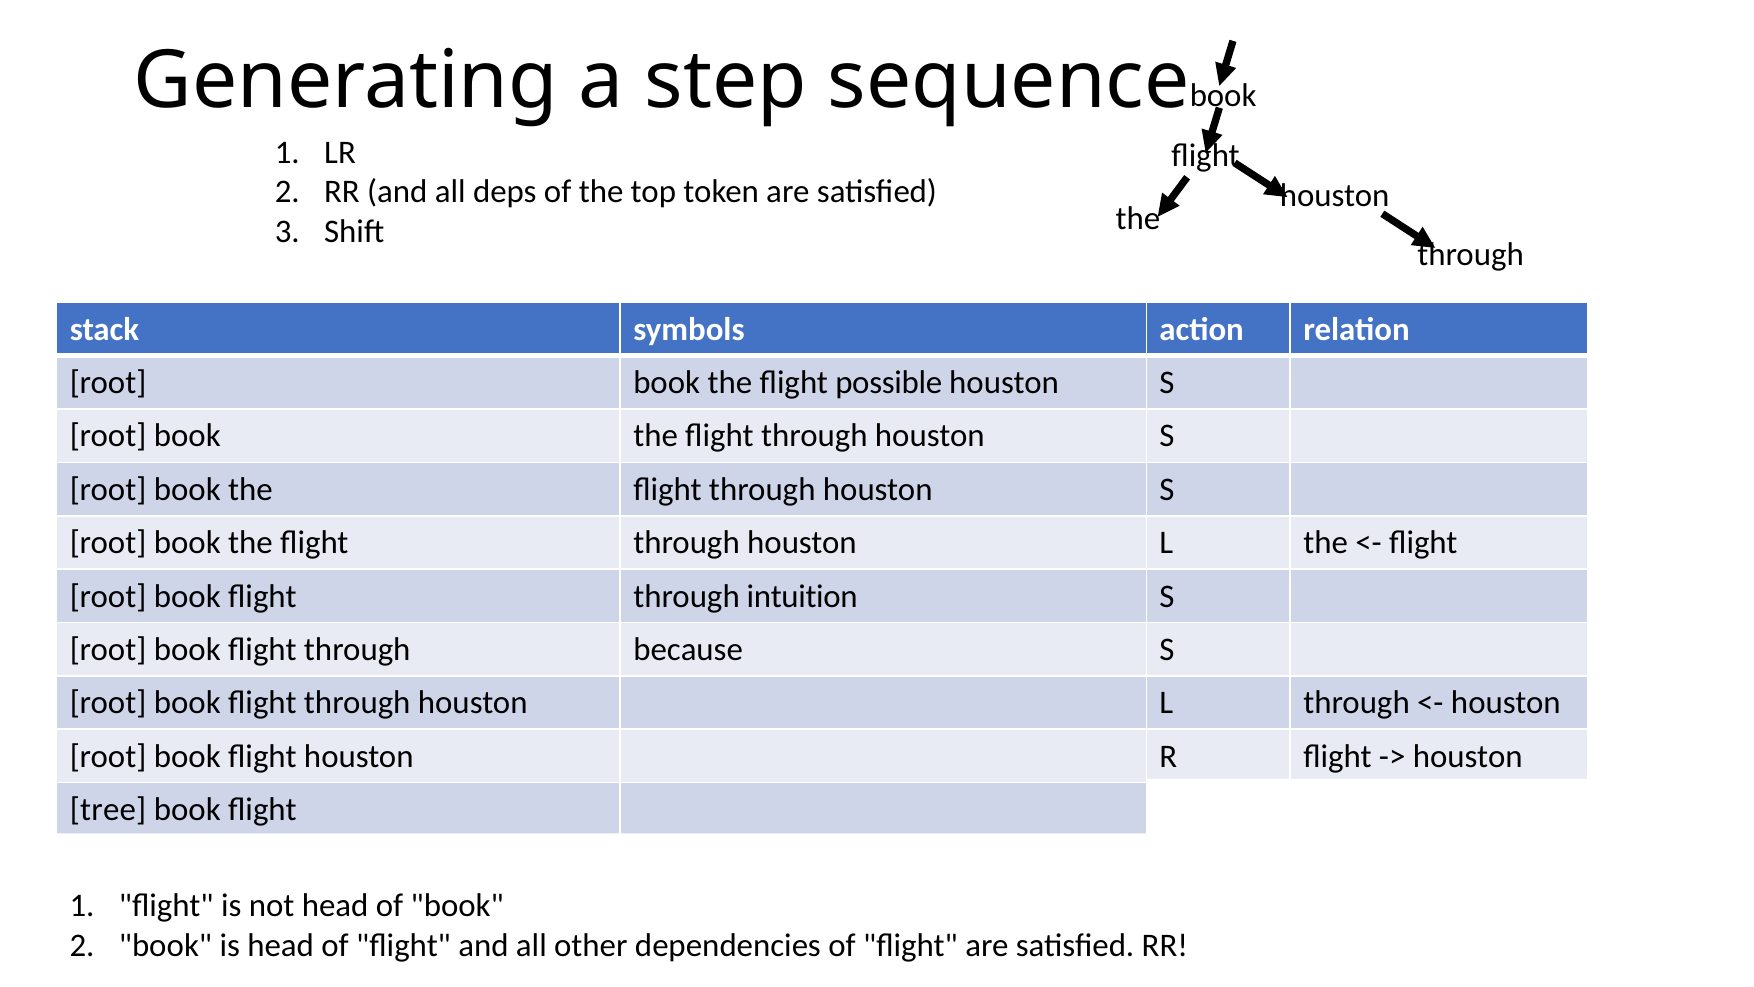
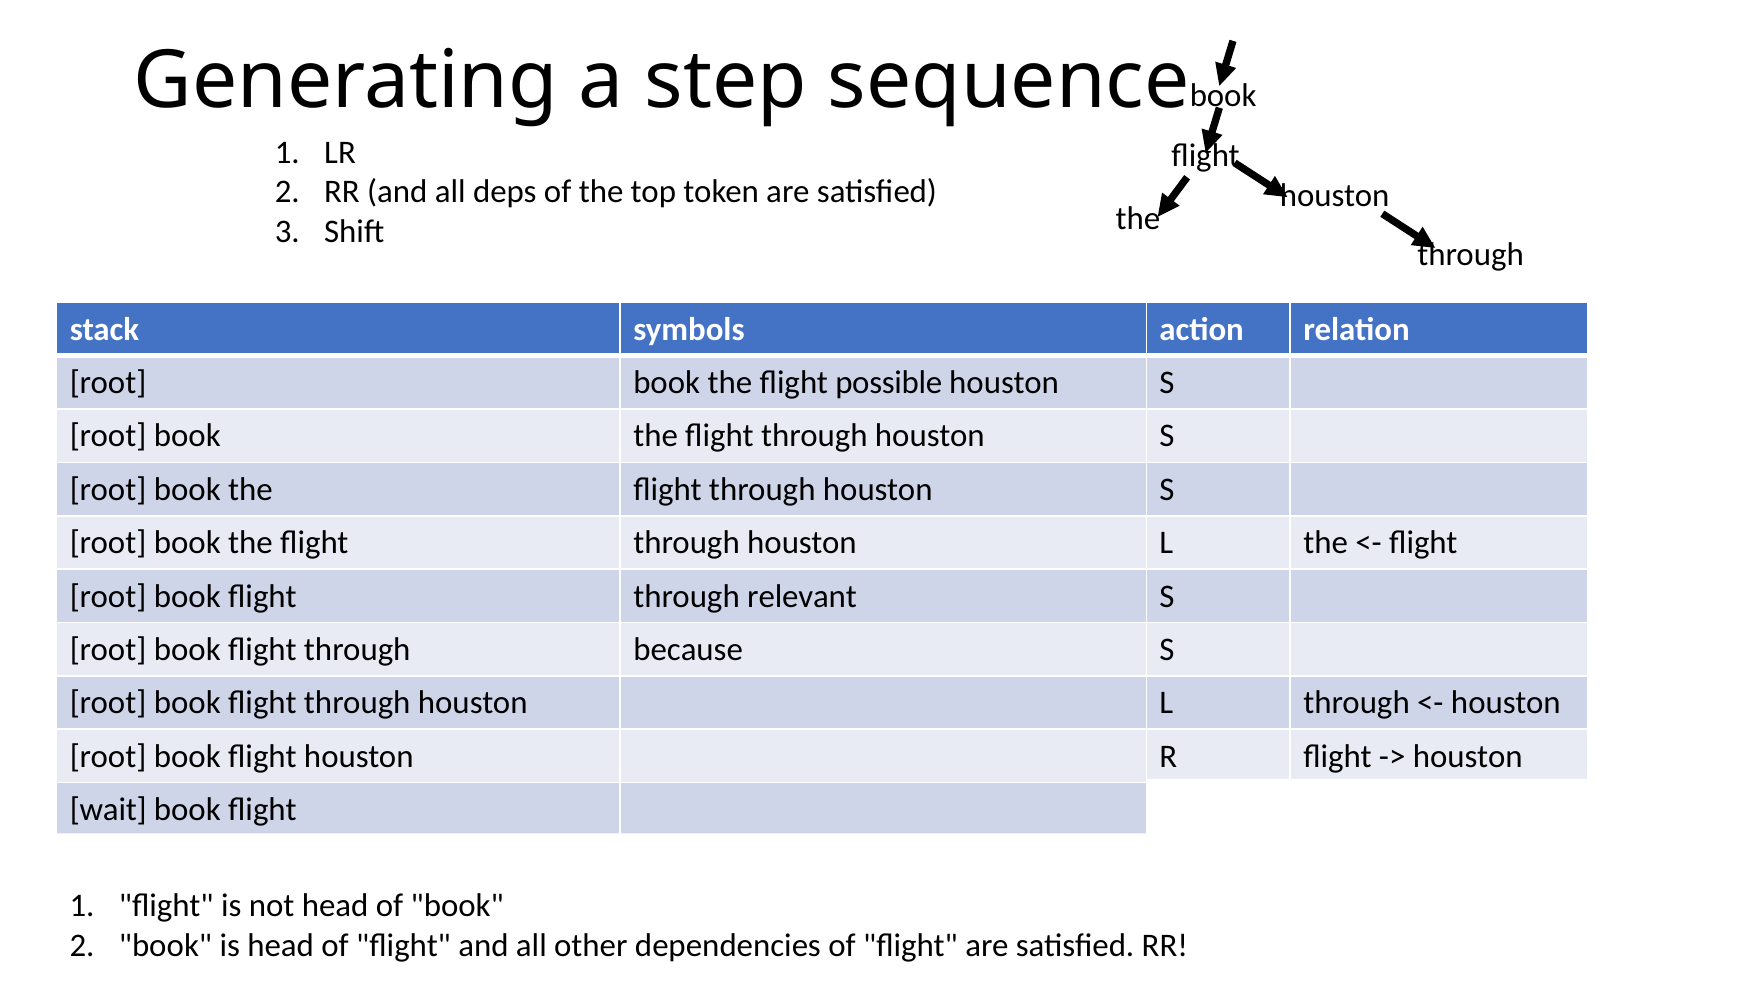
intuition: intuition -> relevant (802, 596)
tree: tree -> wait (108, 809)
